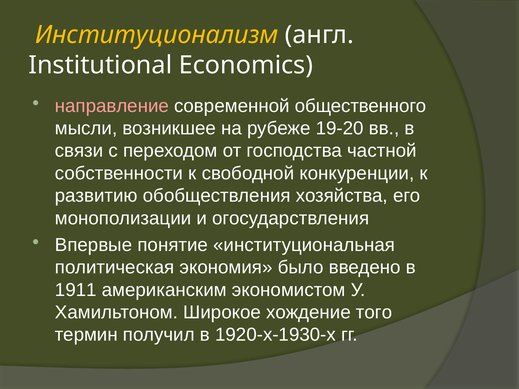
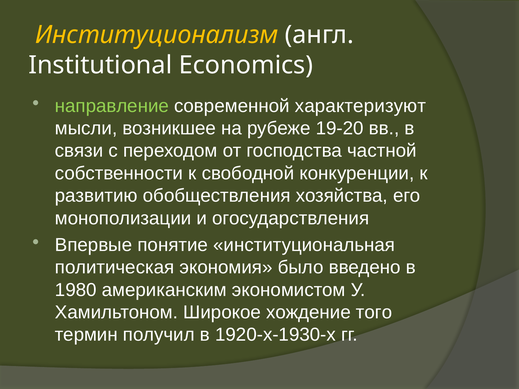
направление colour: pink -> light green (112, 106)
общественного: общественного -> характеризуют (360, 106)
1911: 1911 -> 1980 (76, 290)
